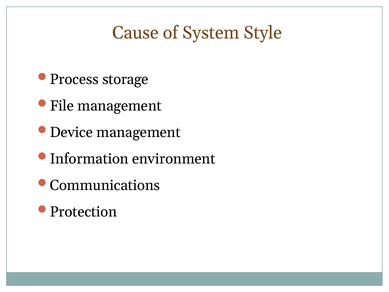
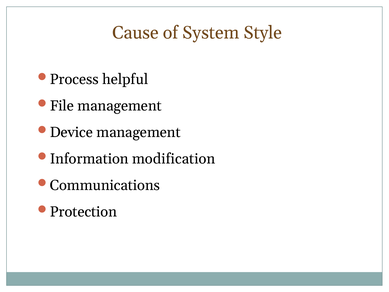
storage: storage -> helpful (125, 79)
environment: environment -> modification (174, 159)
